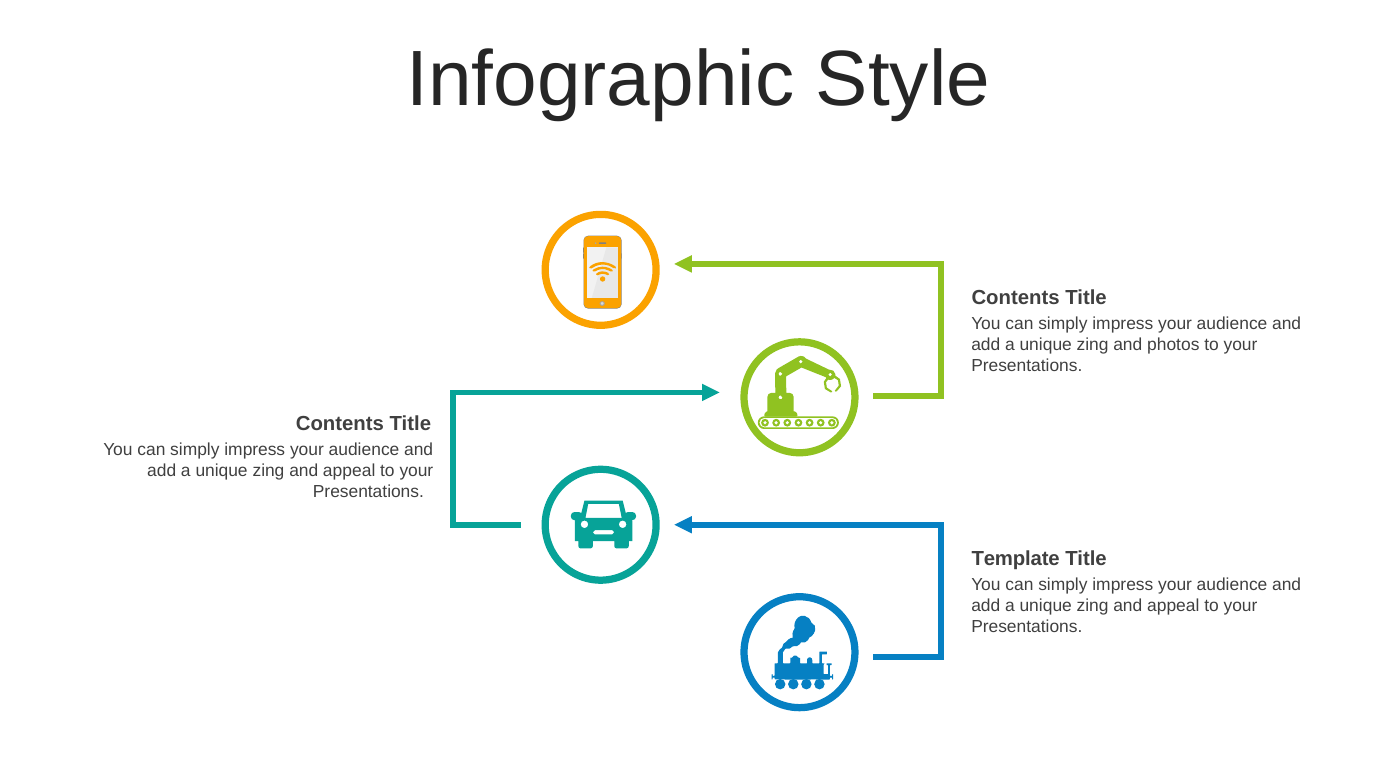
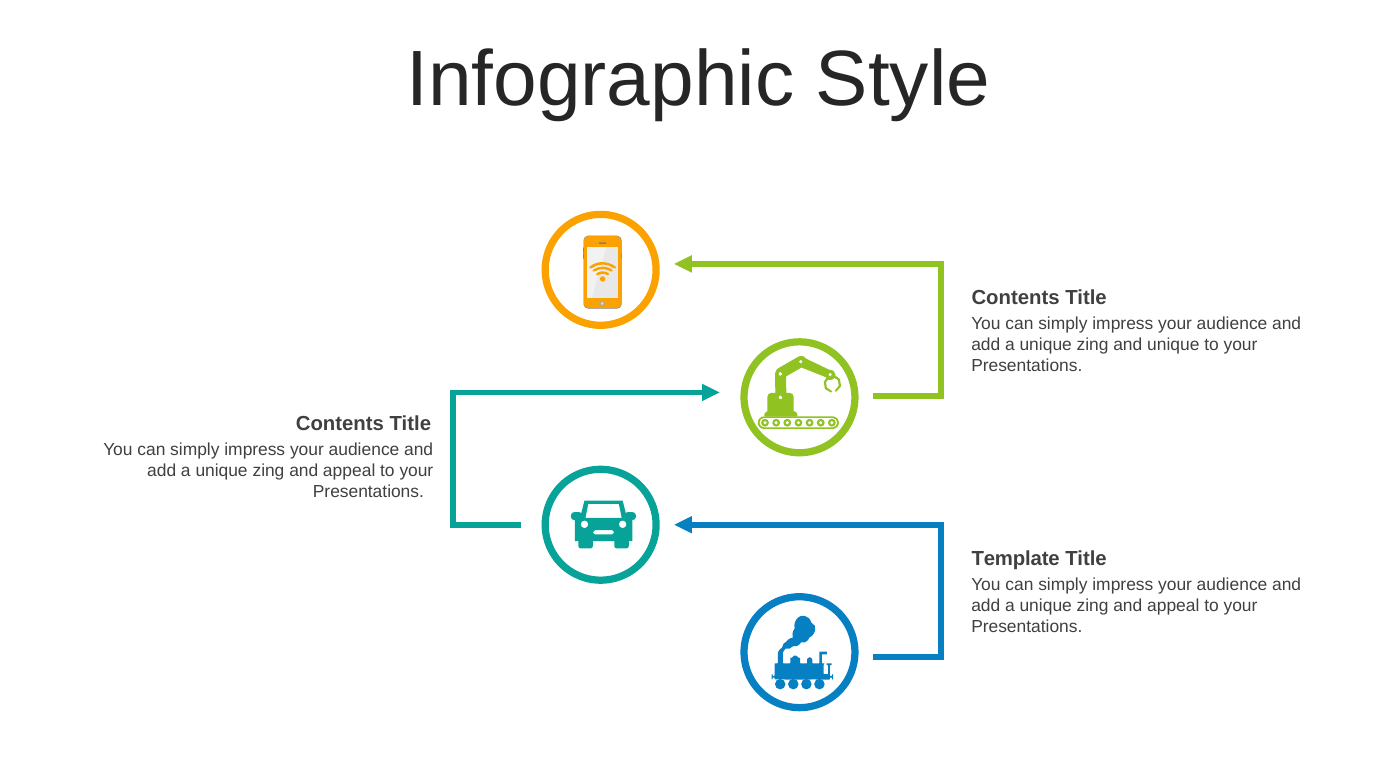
and photos: photos -> unique (1173, 345)
